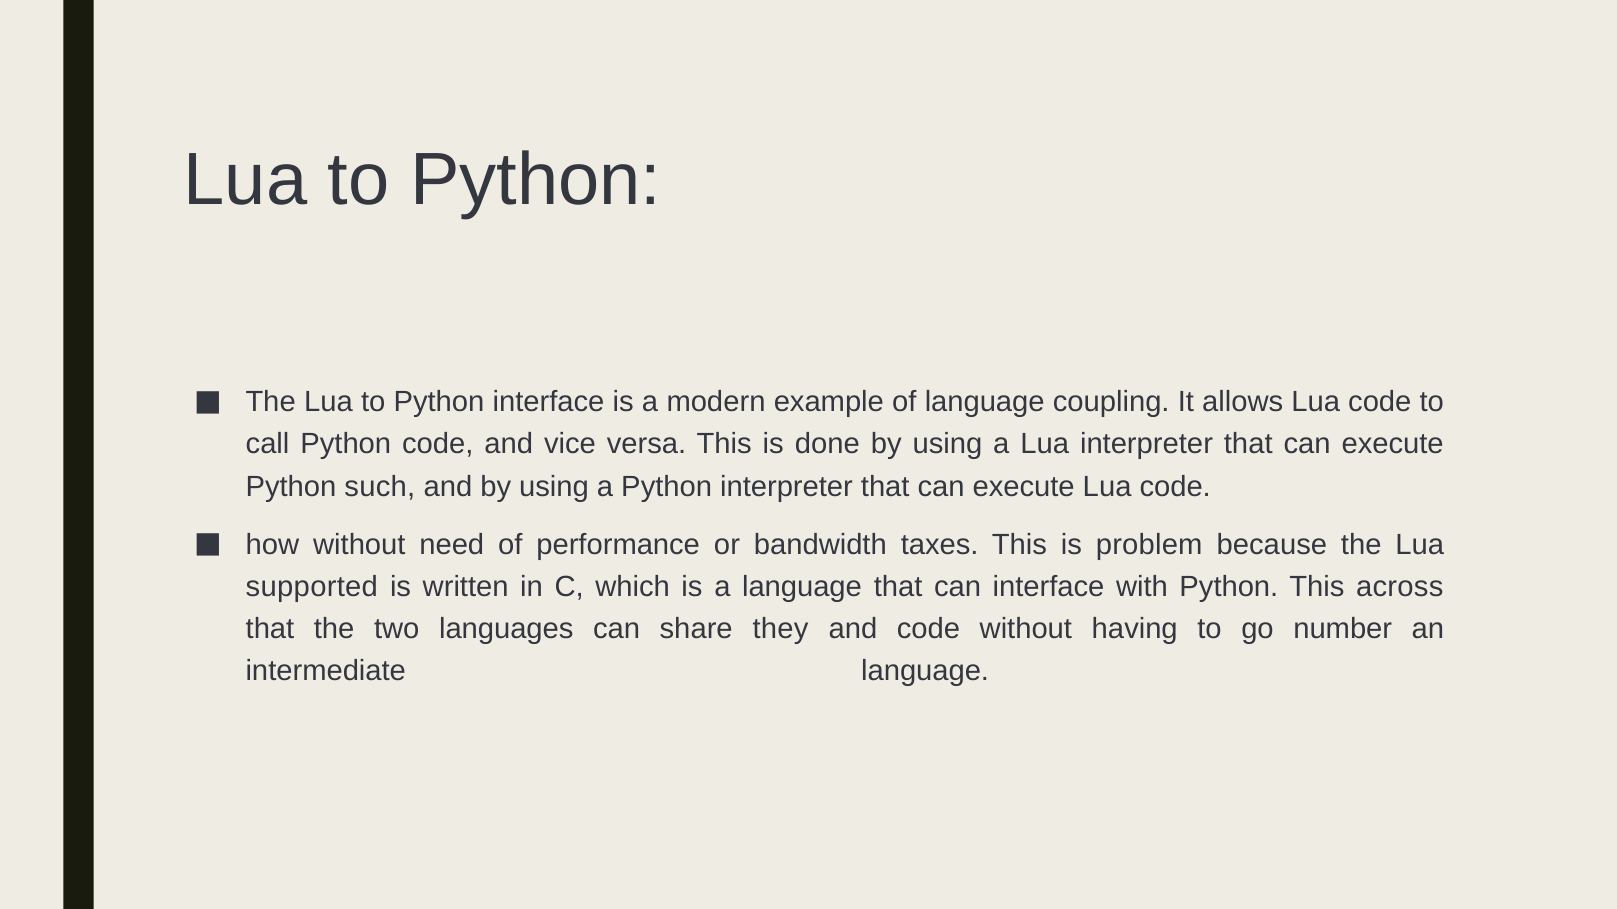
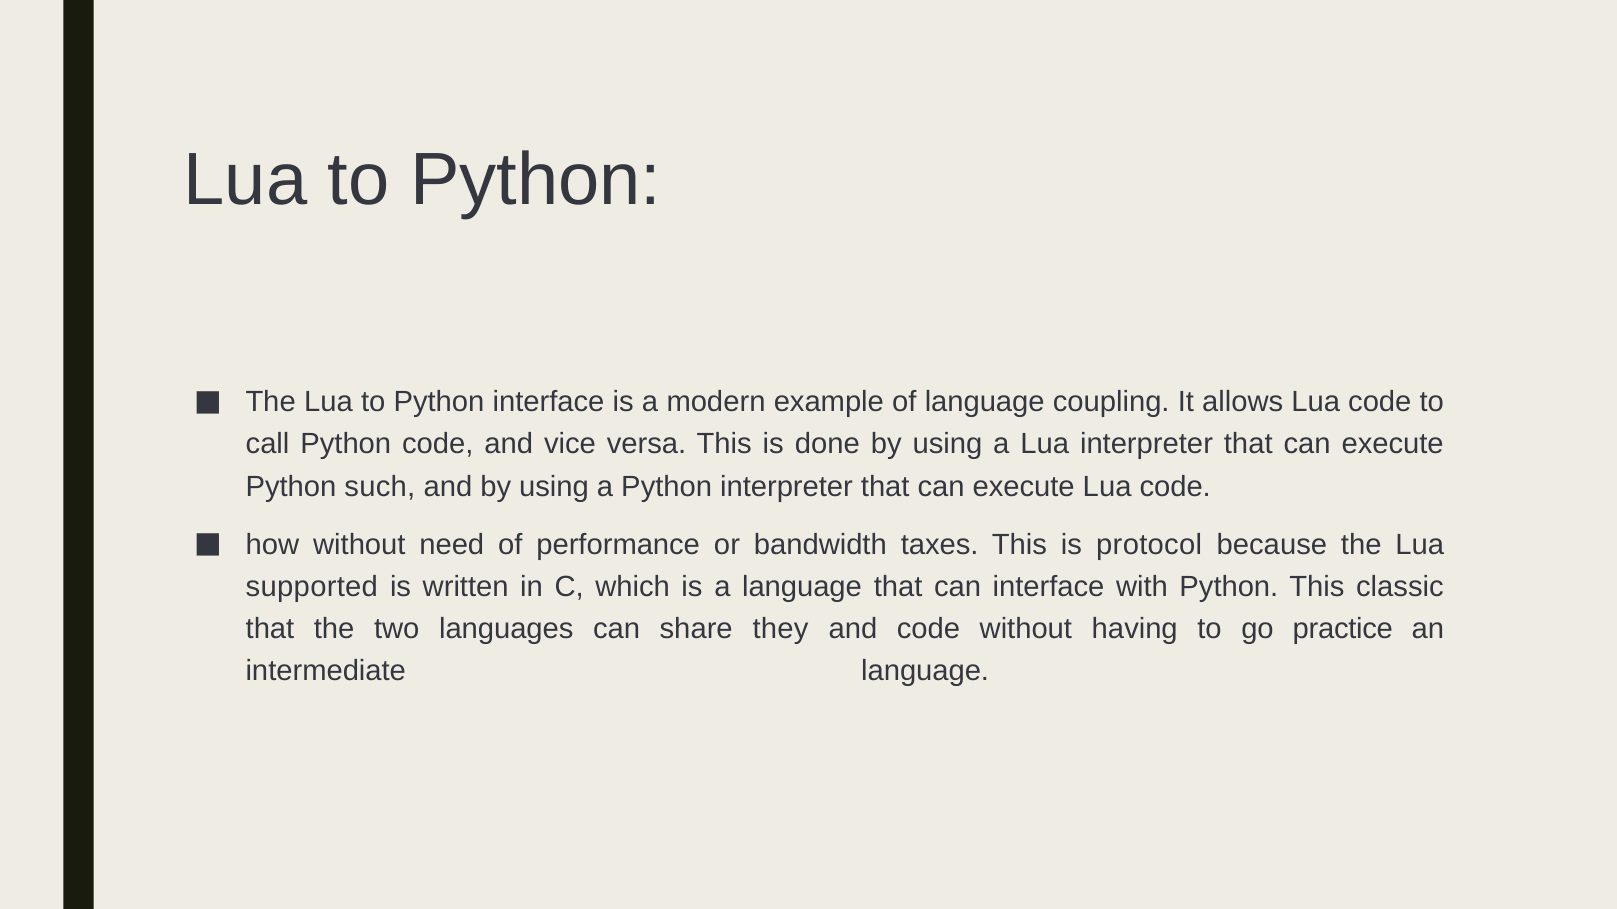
problem: problem -> protocol (1149, 545)
across: across -> classic (1400, 587)
number: number -> practice (1343, 629)
